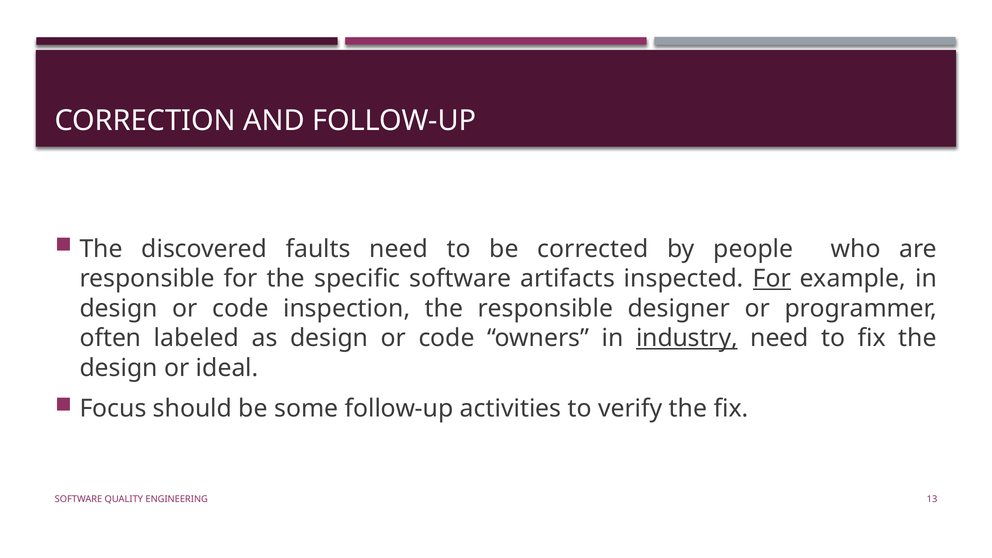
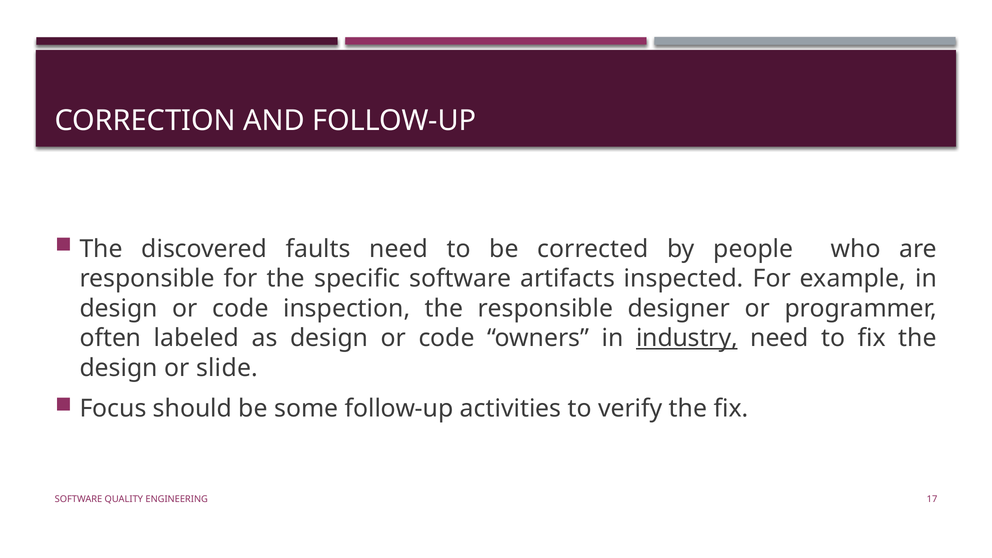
For underline: present -> none (772, 279)
ideal: ideal -> slide (227, 368)
13: 13 -> 17 (932, 499)
